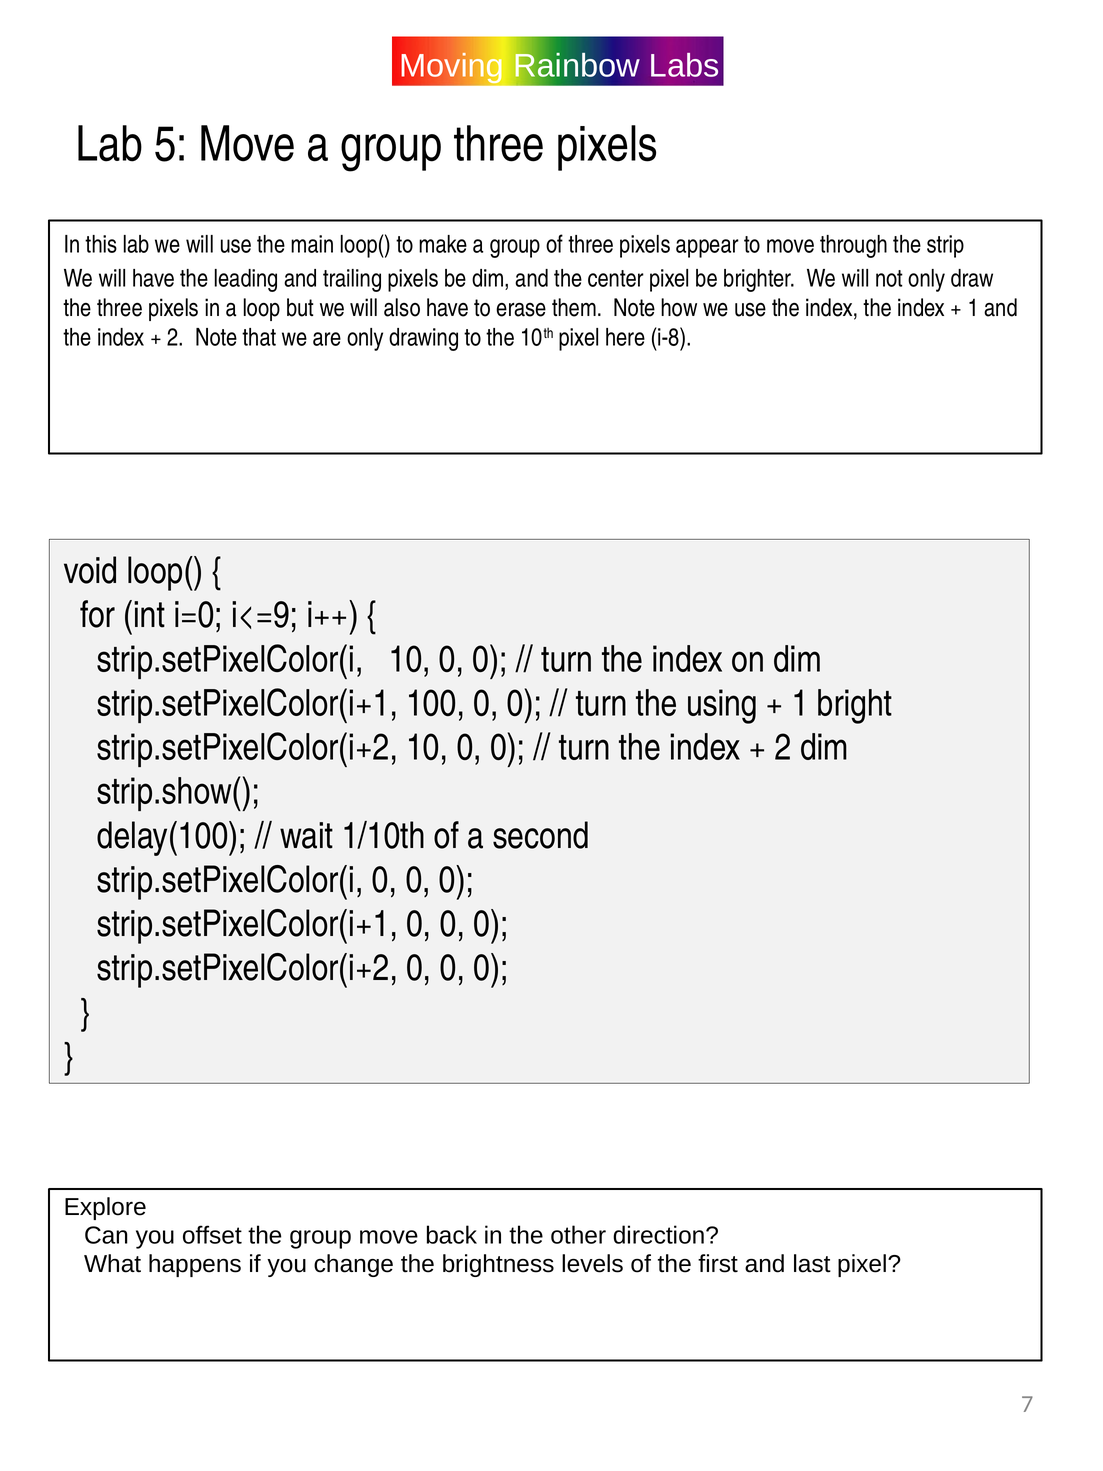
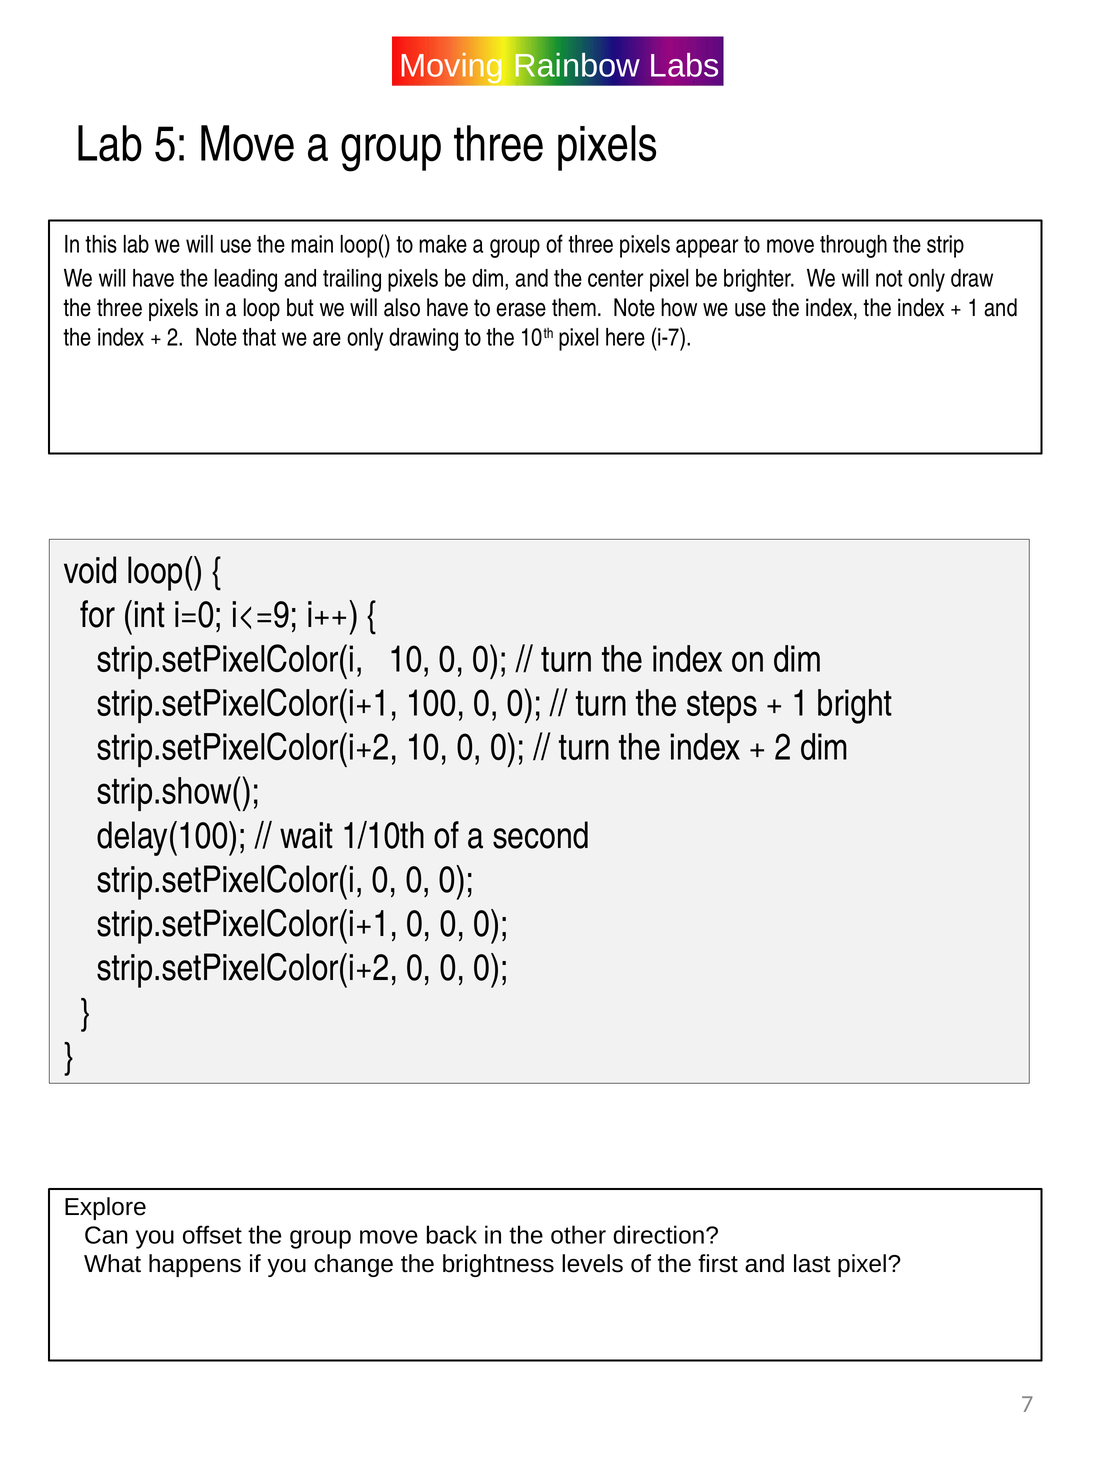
i-8: i-8 -> i-7 (671, 338)
using: using -> steps (722, 703)
